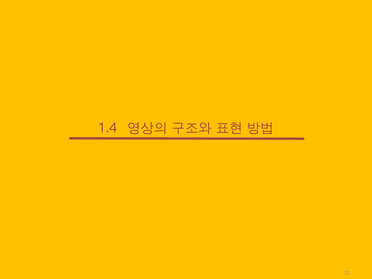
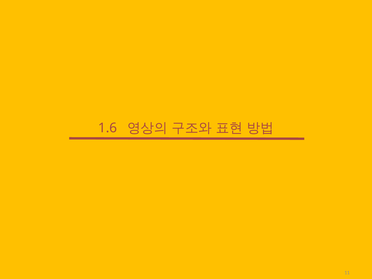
1.4: 1.4 -> 1.6 (108, 128)
